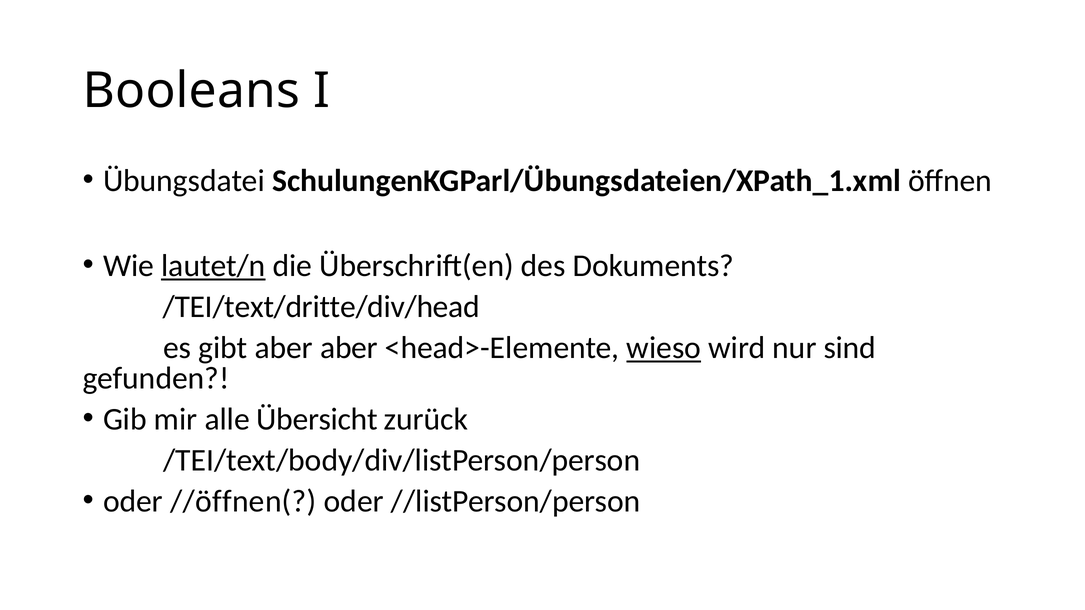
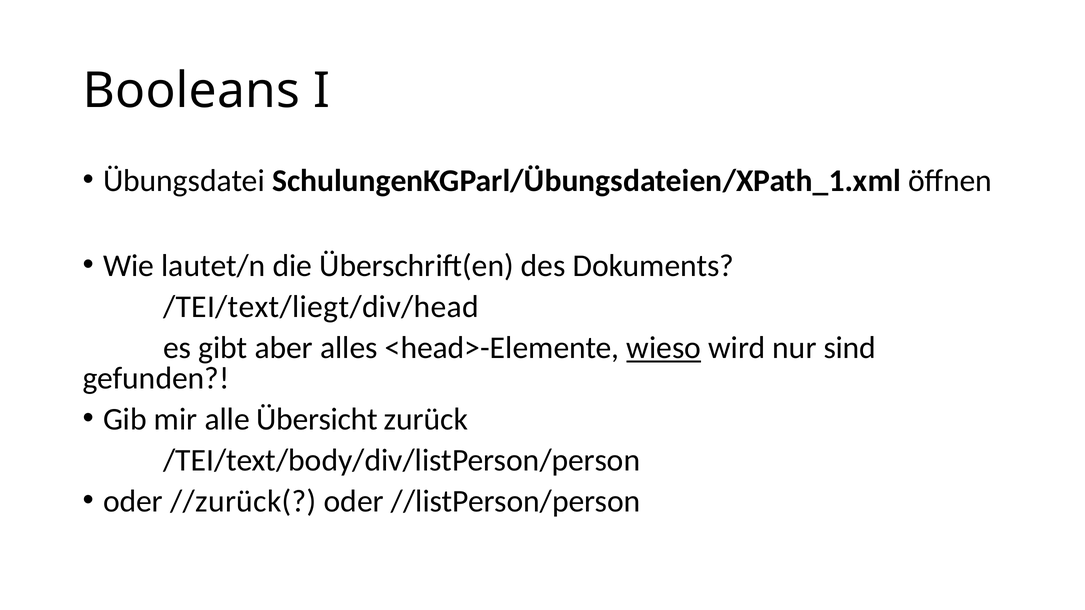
lautet/n underline: present -> none (213, 266)
/TEI/text/dritte/div/head: /TEI/text/dritte/div/head -> /TEI/text/liegt/div/head (321, 307)
aber aber: aber -> alles (349, 348)
//öffnen(: //öffnen( -> //zurück( (243, 502)
